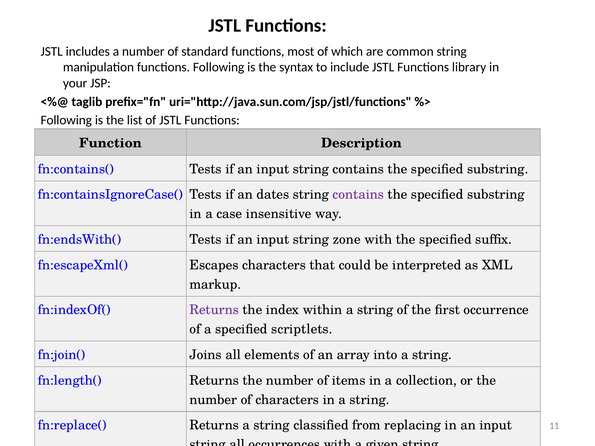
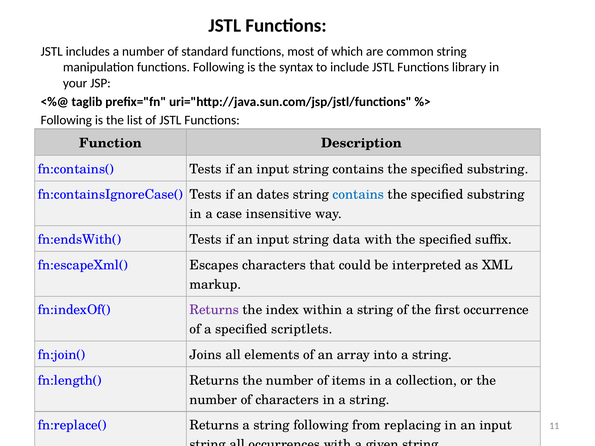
contains colour: purple -> blue (358, 195)
zone: zone -> data (347, 240)
string classified: classified -> following (321, 425)
